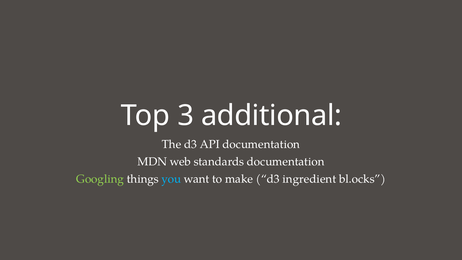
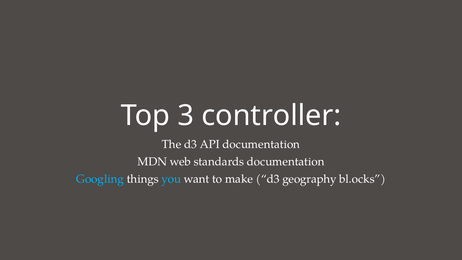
additional: additional -> controller (271, 115)
Googling colour: light green -> light blue (100, 179)
ingredient: ingredient -> geography (309, 179)
